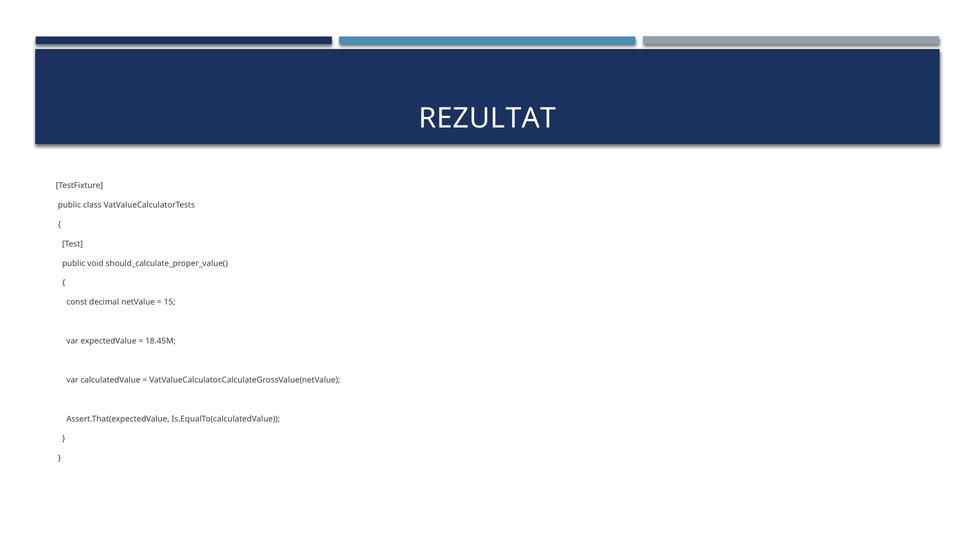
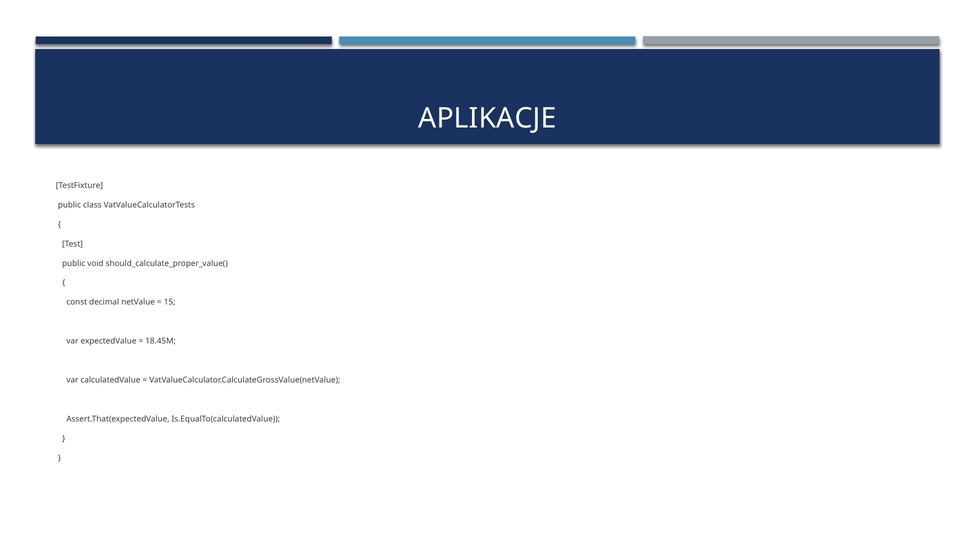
REZULTAT: REZULTAT -> APLIKACJE (487, 118)
